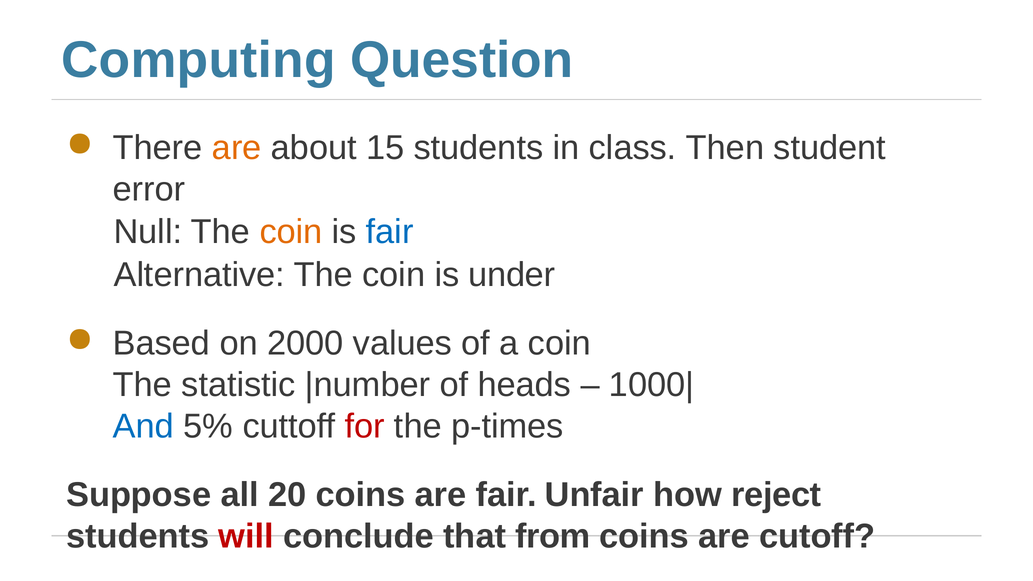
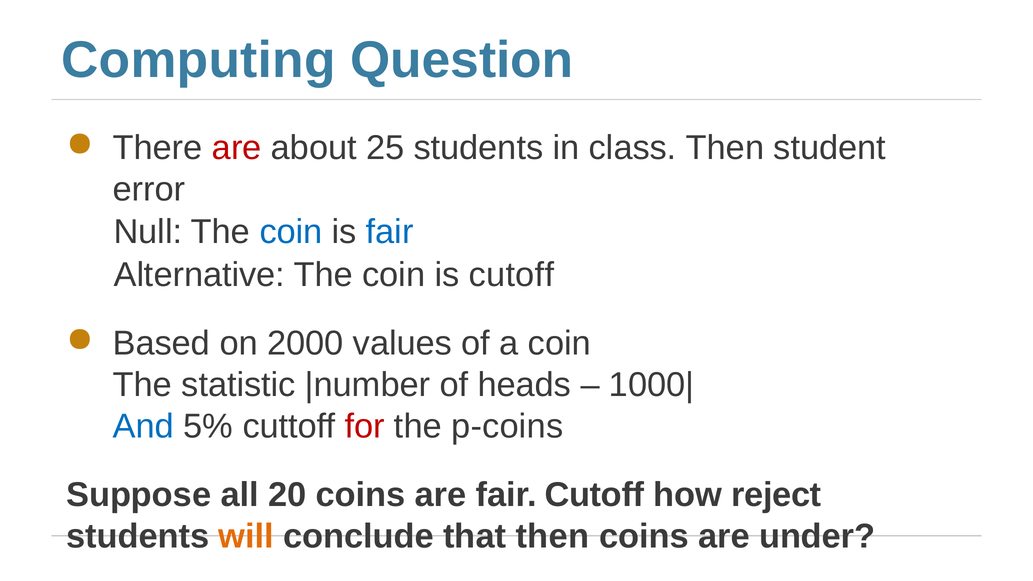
are colour: orange -> red (237, 148)
15: 15 -> 25 (385, 148)
coin colour: orange -> blue (291, 232)
is under: under -> cutoff (512, 275)
p-times: p-times -> p-coins (507, 426)
fair Unfair: Unfair -> Cutoff (594, 495)
will colour: red -> orange (246, 536)
that from: from -> then (552, 536)
cutoff: cutoff -> under (817, 536)
